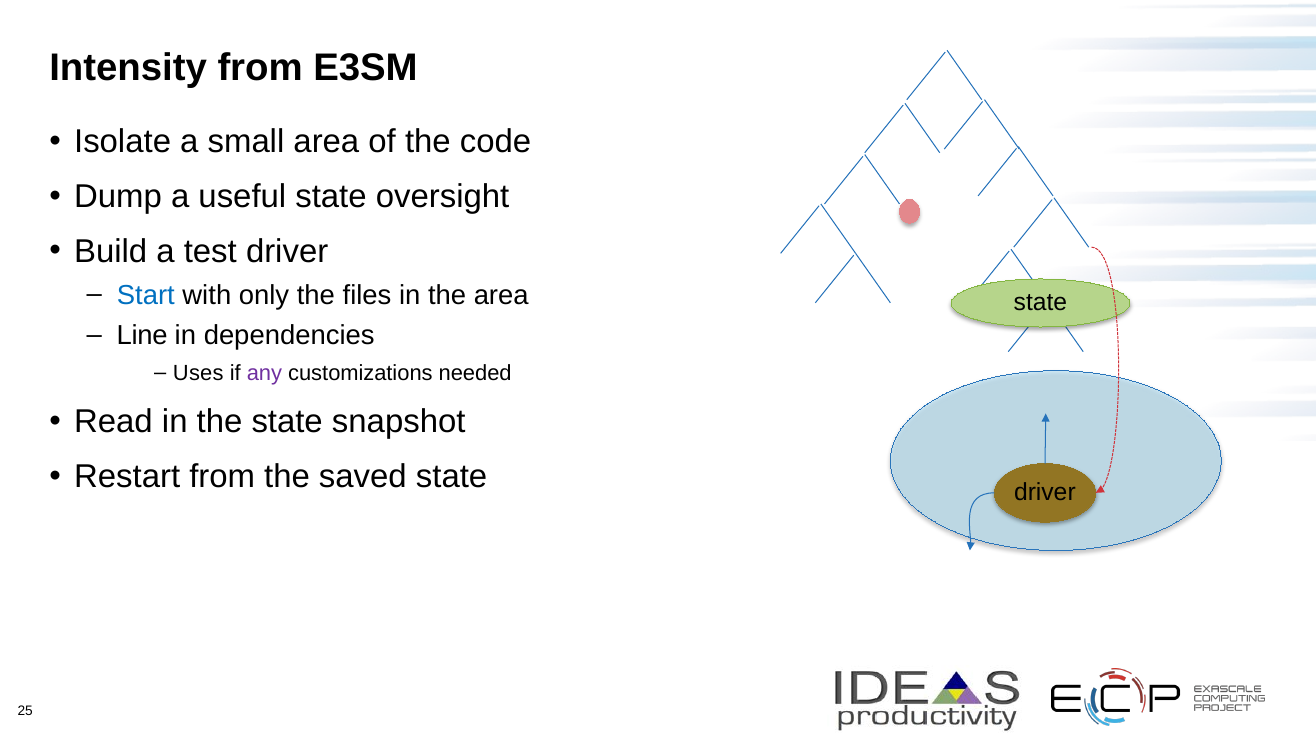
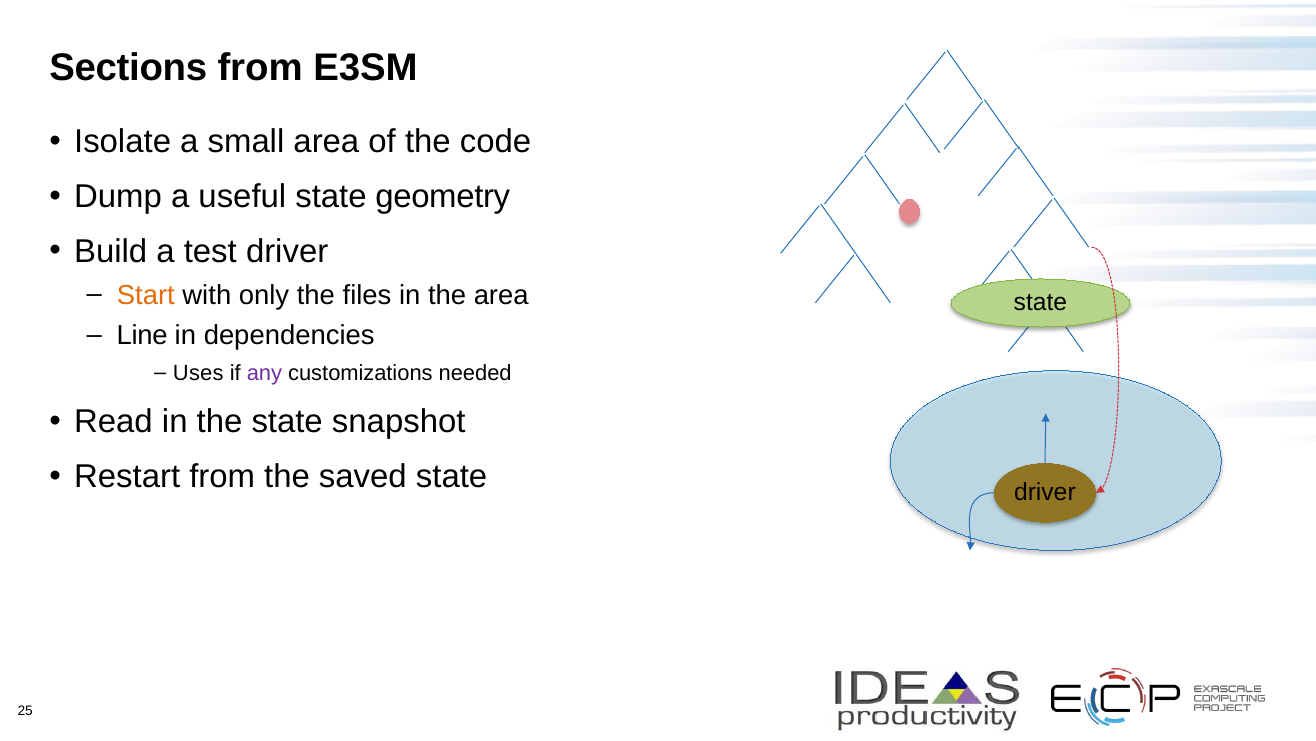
Intensity: Intensity -> Sections (128, 68)
oversight: oversight -> geometry (443, 196)
Start colour: blue -> orange (146, 295)
